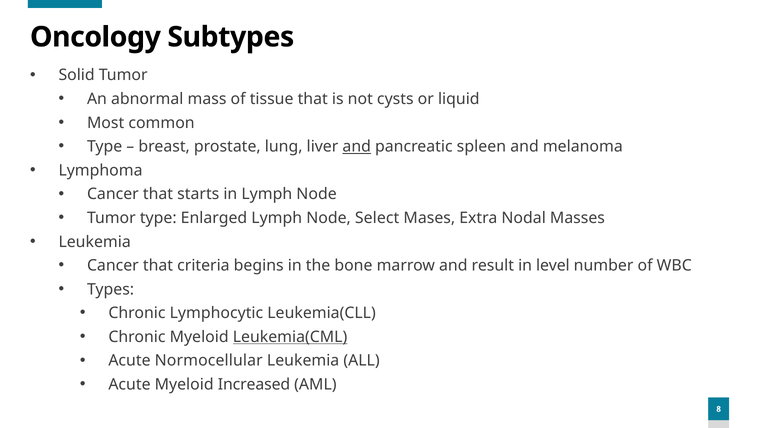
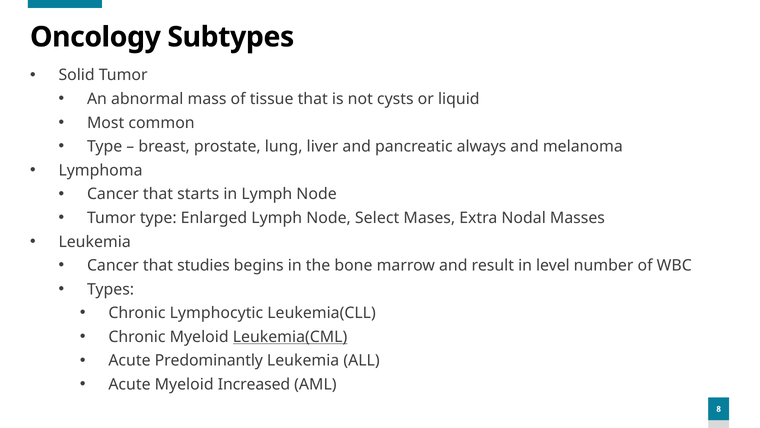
and underline: present -> none (357, 146)
spleen: spleen -> always (482, 146)
criteria: criteria -> studies (203, 265)
Normocellular: Normocellular -> Predominantly (209, 360)
